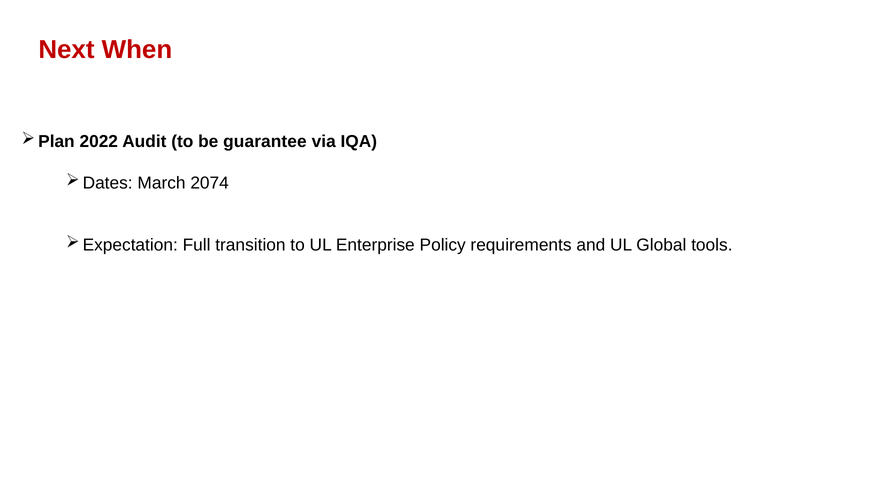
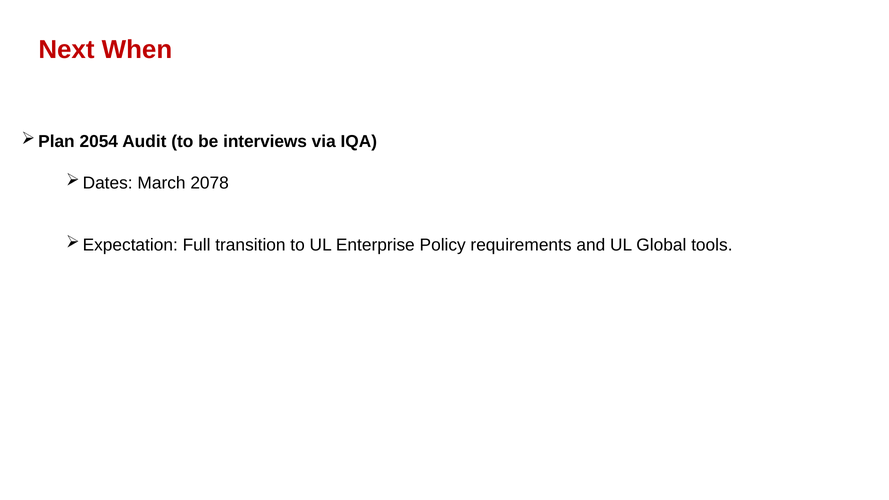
2022: 2022 -> 2054 (99, 141)
guarantee: guarantee -> interviews (265, 141)
2074: 2074 -> 2078 (210, 183)
